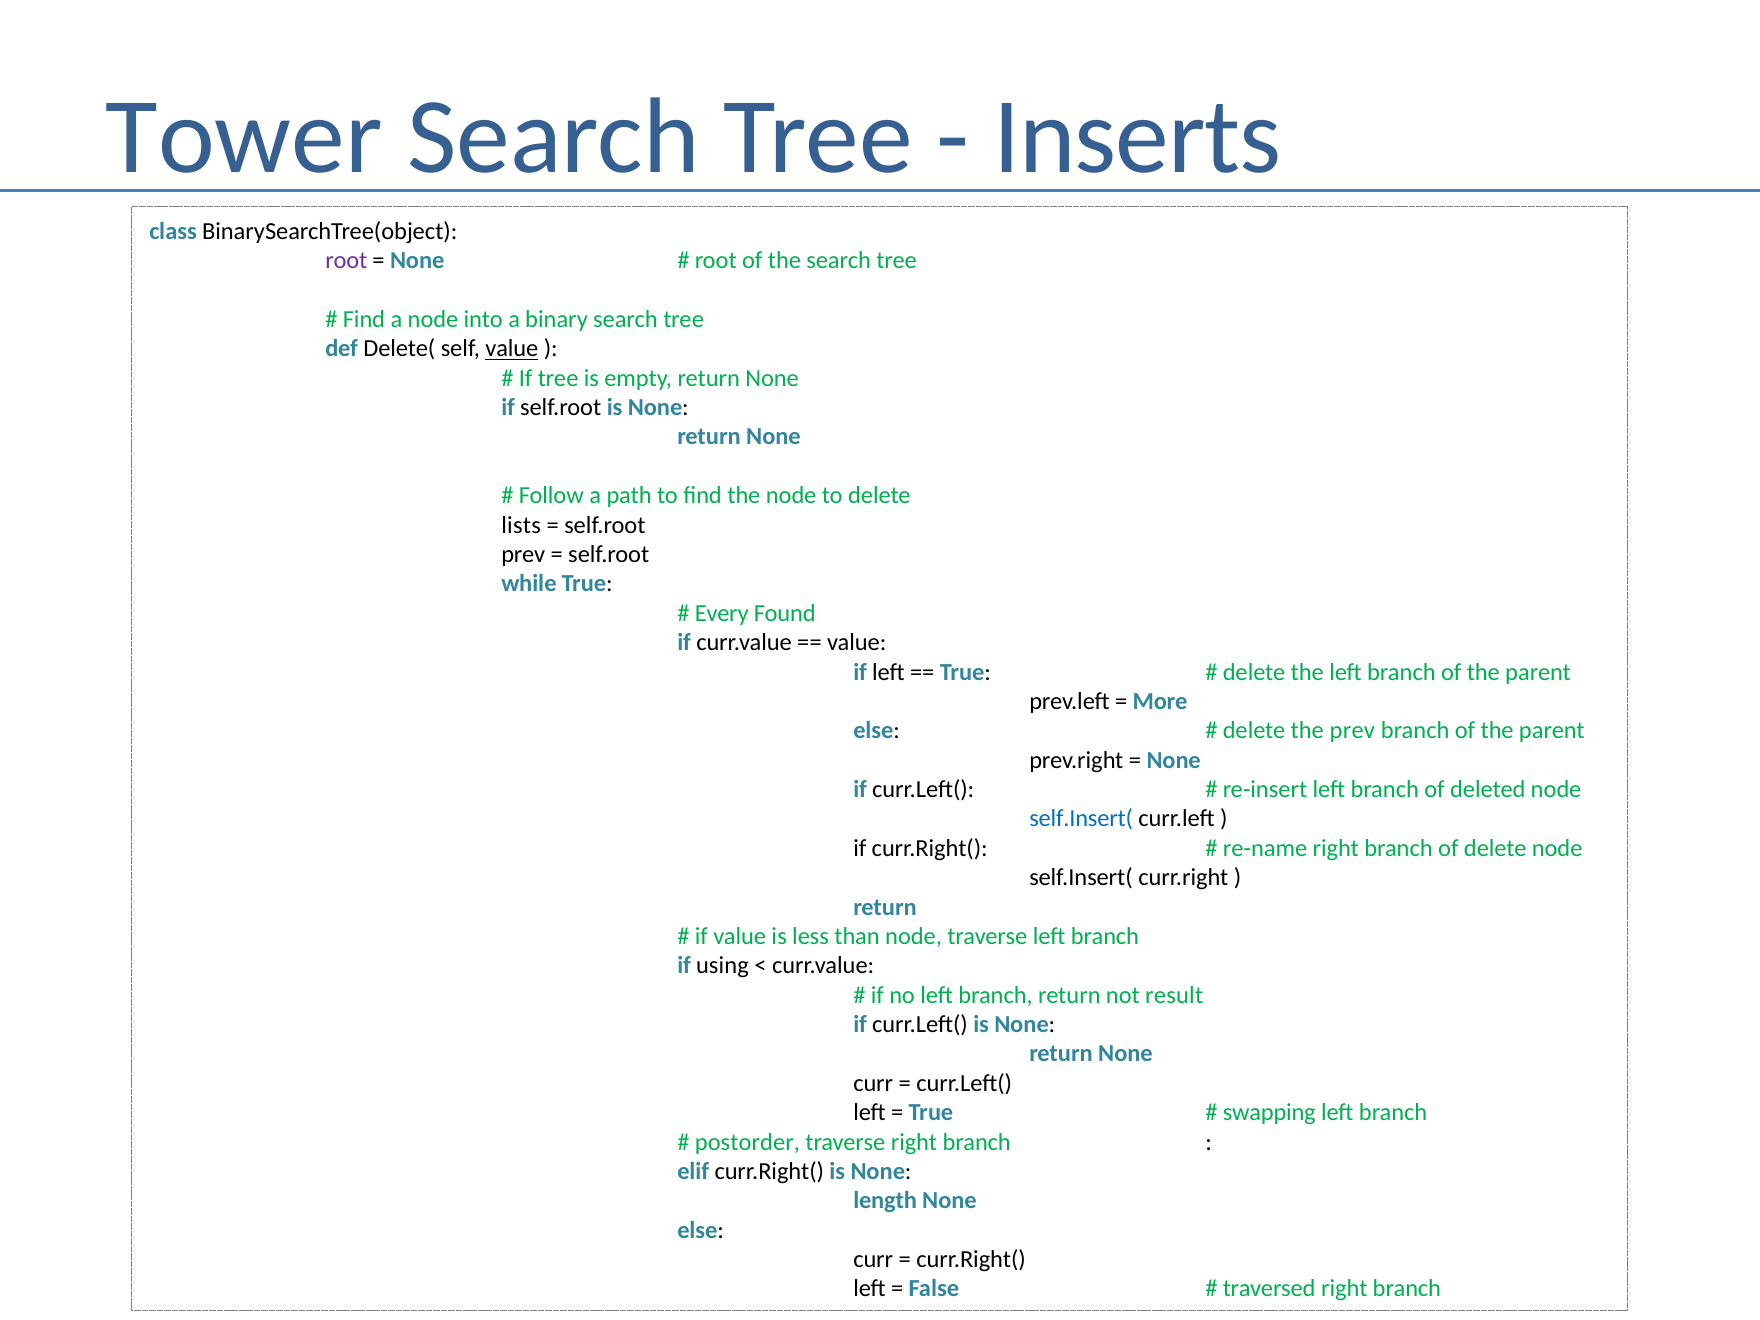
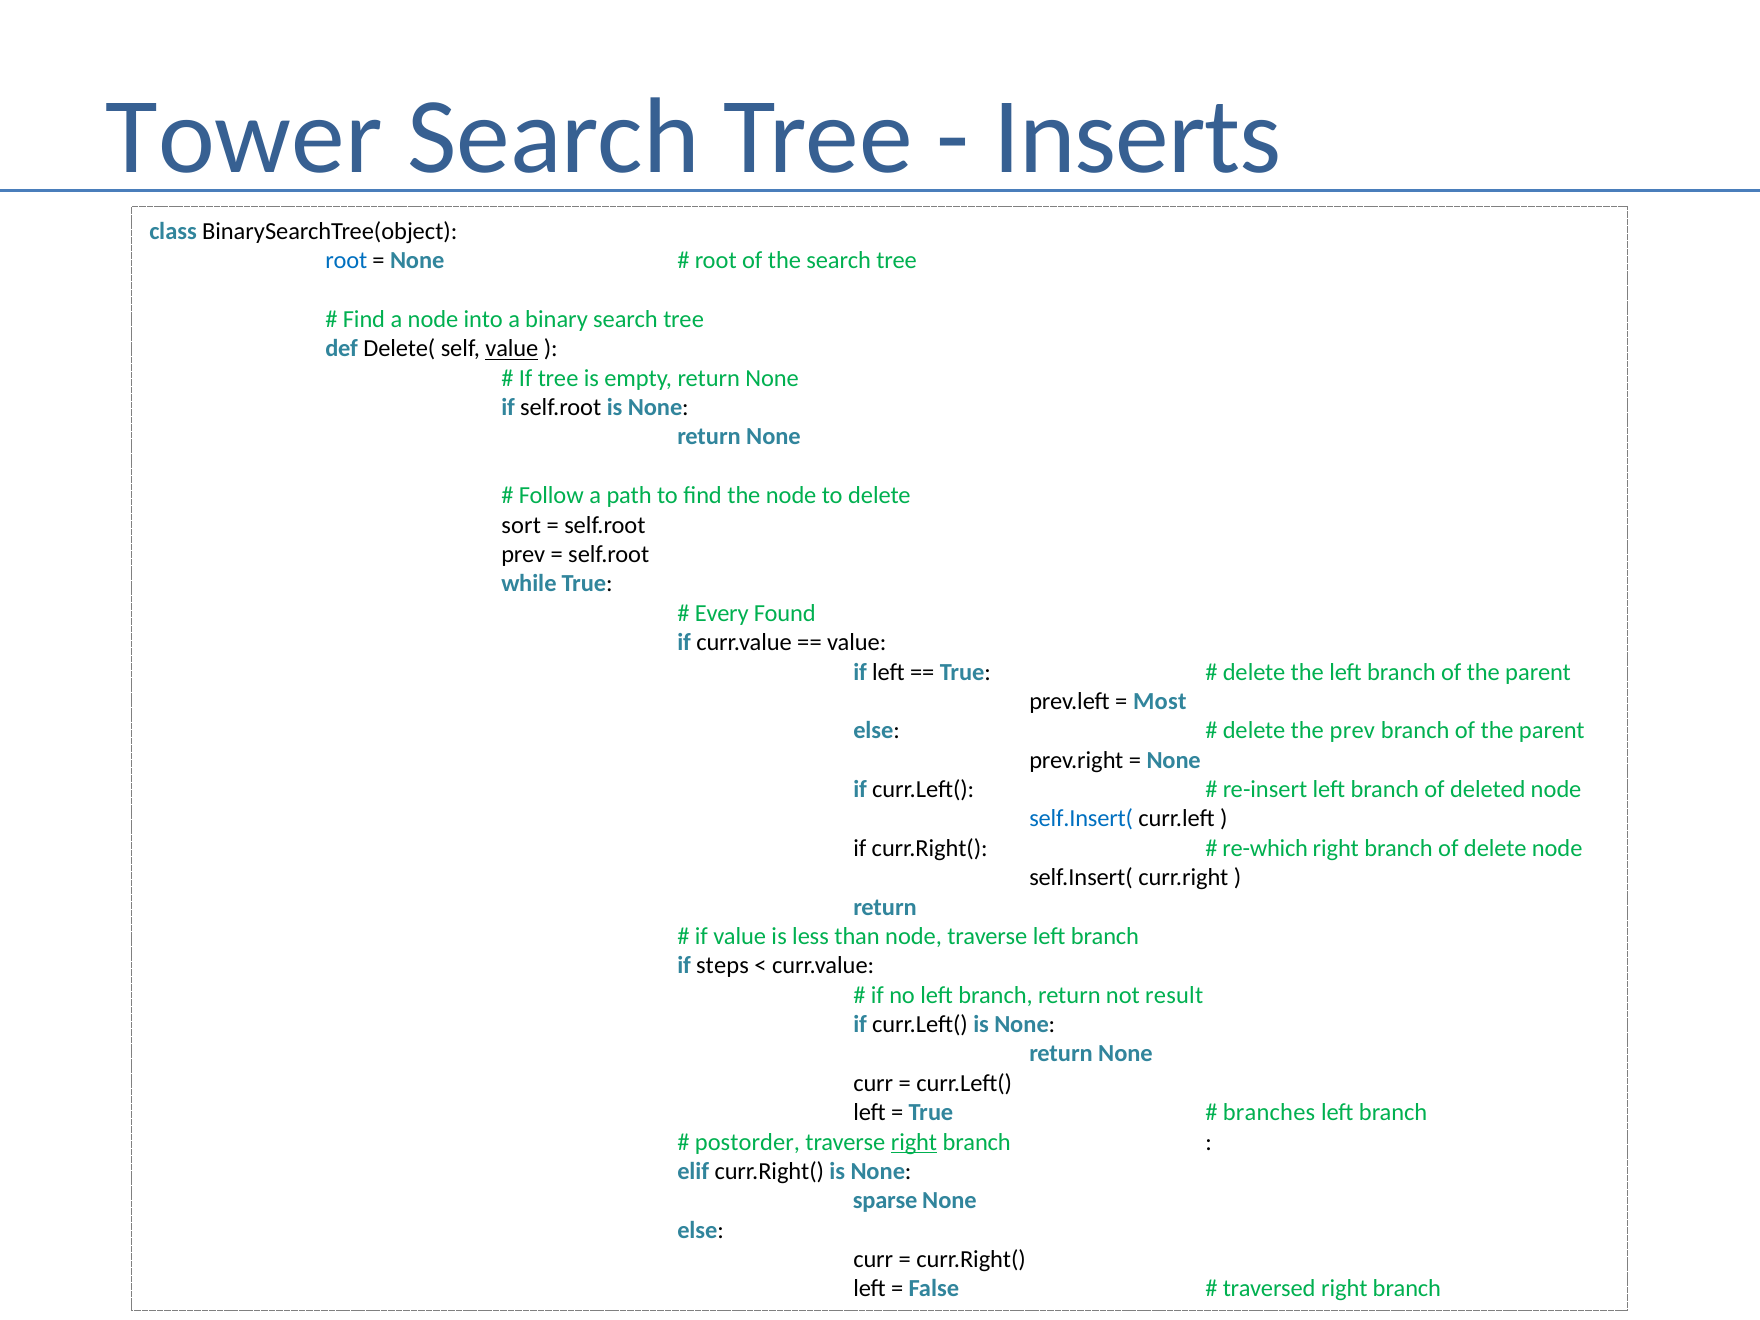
root colour: purple -> blue (346, 261)
lists: lists -> sort (521, 525)
More: More -> Most (1160, 701)
re-name: re-name -> re-which (1265, 848)
using: using -> steps (722, 966)
swapping: swapping -> branches (1269, 1113)
right underline: none -> present (914, 1142)
length: length -> sparse (885, 1201)
